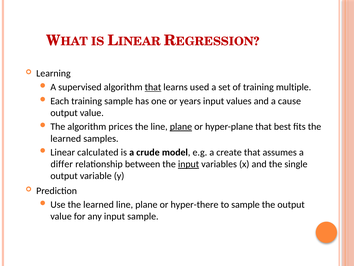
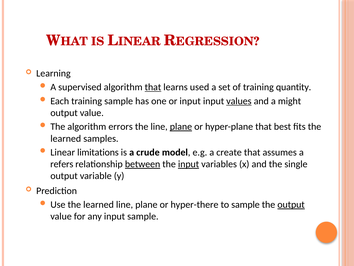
multiple: multiple -> quantity (294, 87)
or years: years -> input (190, 101)
values underline: none -> present (239, 101)
cause: cause -> might (289, 101)
prices: prices -> errors (121, 126)
calculated: calculated -> limitations (98, 152)
differ: differ -> refers (62, 164)
between underline: none -> present (143, 164)
output underline: none -> present (291, 204)
